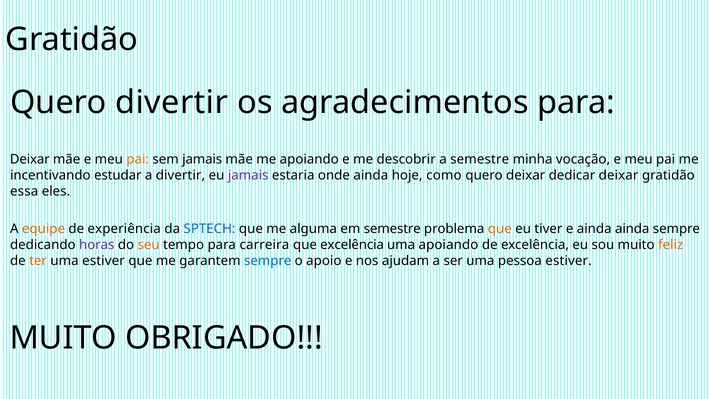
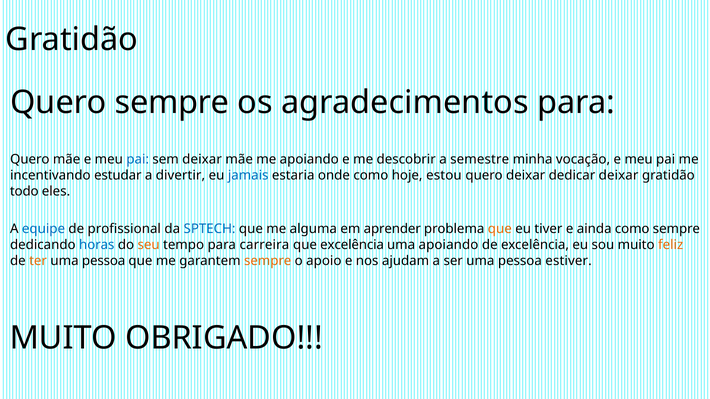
Quero divertir: divertir -> sempre (172, 103)
Deixar: Deixar -> Quero (30, 159)
pai colour: orange -> blue (138, 159)
sem jamais: jamais -> deixar (202, 159)
jamais colour: purple -> blue (248, 175)
onde ainda: ainda -> como (371, 175)
como: como -> estou (444, 175)
essa: essa -> todo (24, 191)
equipe colour: orange -> blue (43, 229)
experiência: experiência -> profissional (124, 229)
em semestre: semestre -> aprender (392, 229)
ainda ainda: ainda -> como (632, 229)
horas colour: purple -> blue (97, 245)
estiver: estiver -> pessoa (104, 261)
sempre colour: blue -> orange (268, 261)
